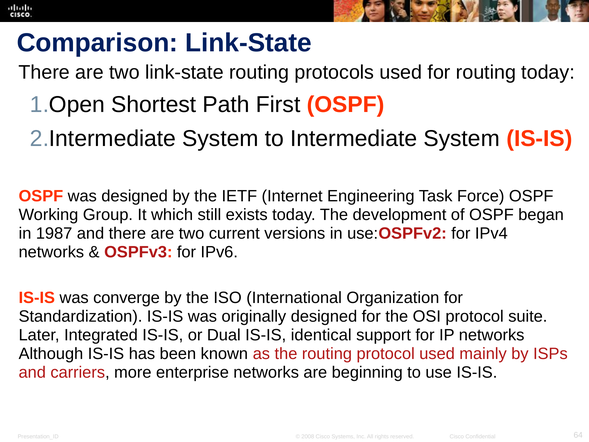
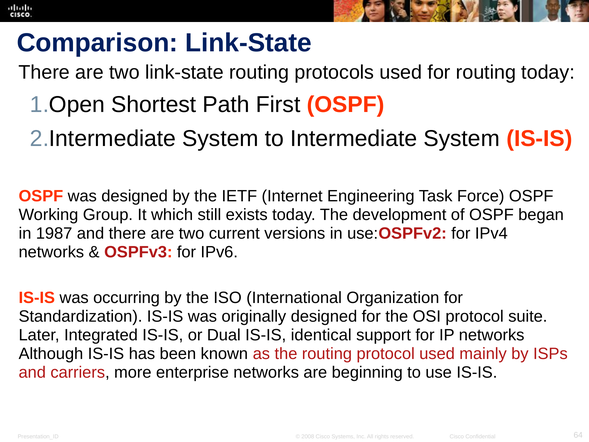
converge: converge -> occurring (127, 297)
